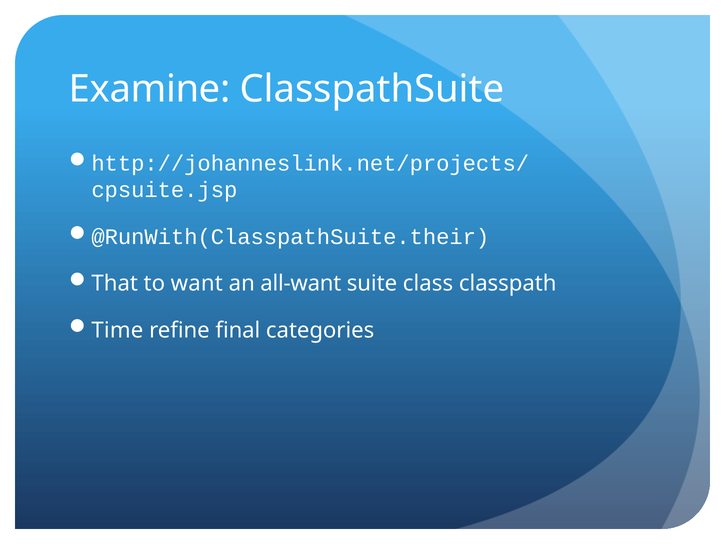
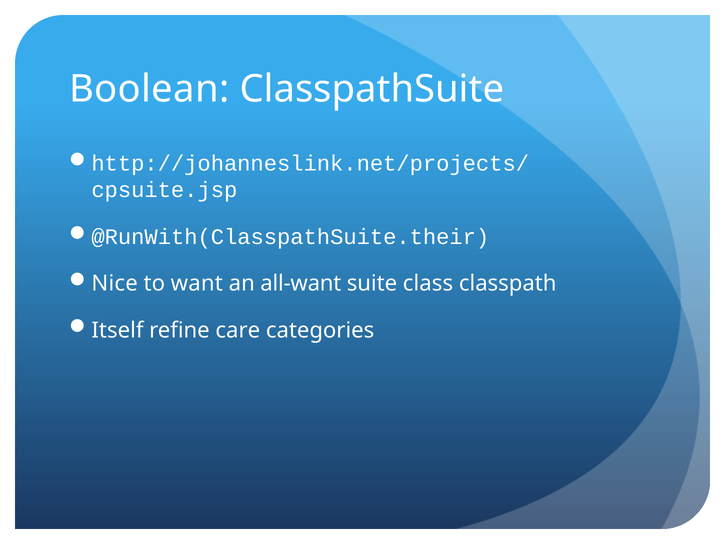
Examine: Examine -> Boolean (149, 89)
That: That -> Nice (115, 283)
Time: Time -> Itself (117, 330)
final: final -> care (238, 330)
